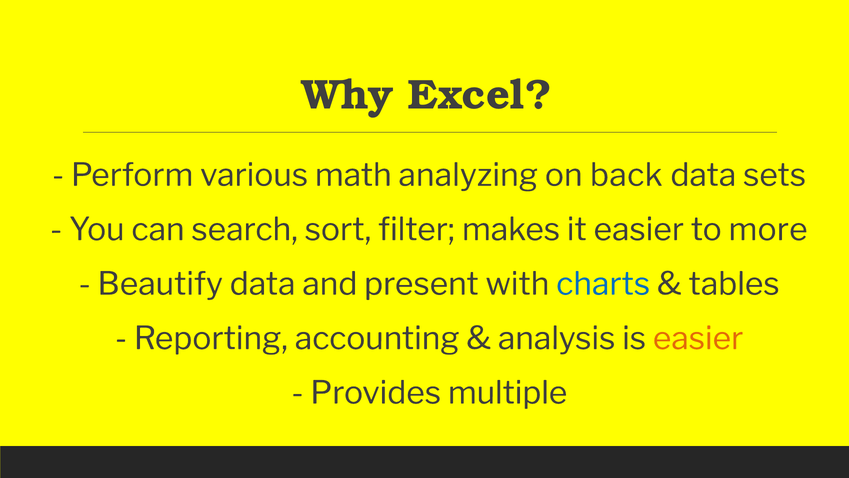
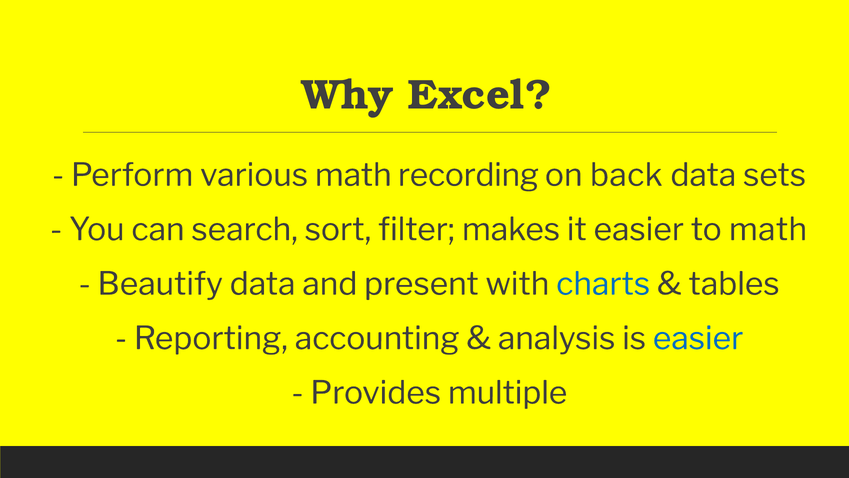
analyzing: analyzing -> recording (468, 175)
to more: more -> math (768, 230)
easier colour: orange -> blue (698, 338)
